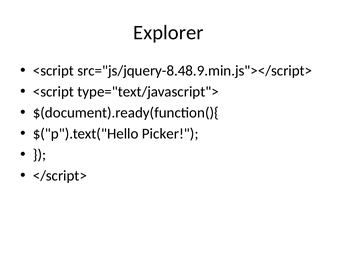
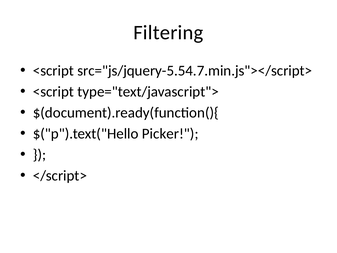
Explorer: Explorer -> Filtering (168, 33)
src="js/jquery-8.48.9.min.js"></script>: src="js/jquery-8.48.9.min.js"></script> -> src="js/jquery-5.54.7.min.js"></script> (195, 71)
